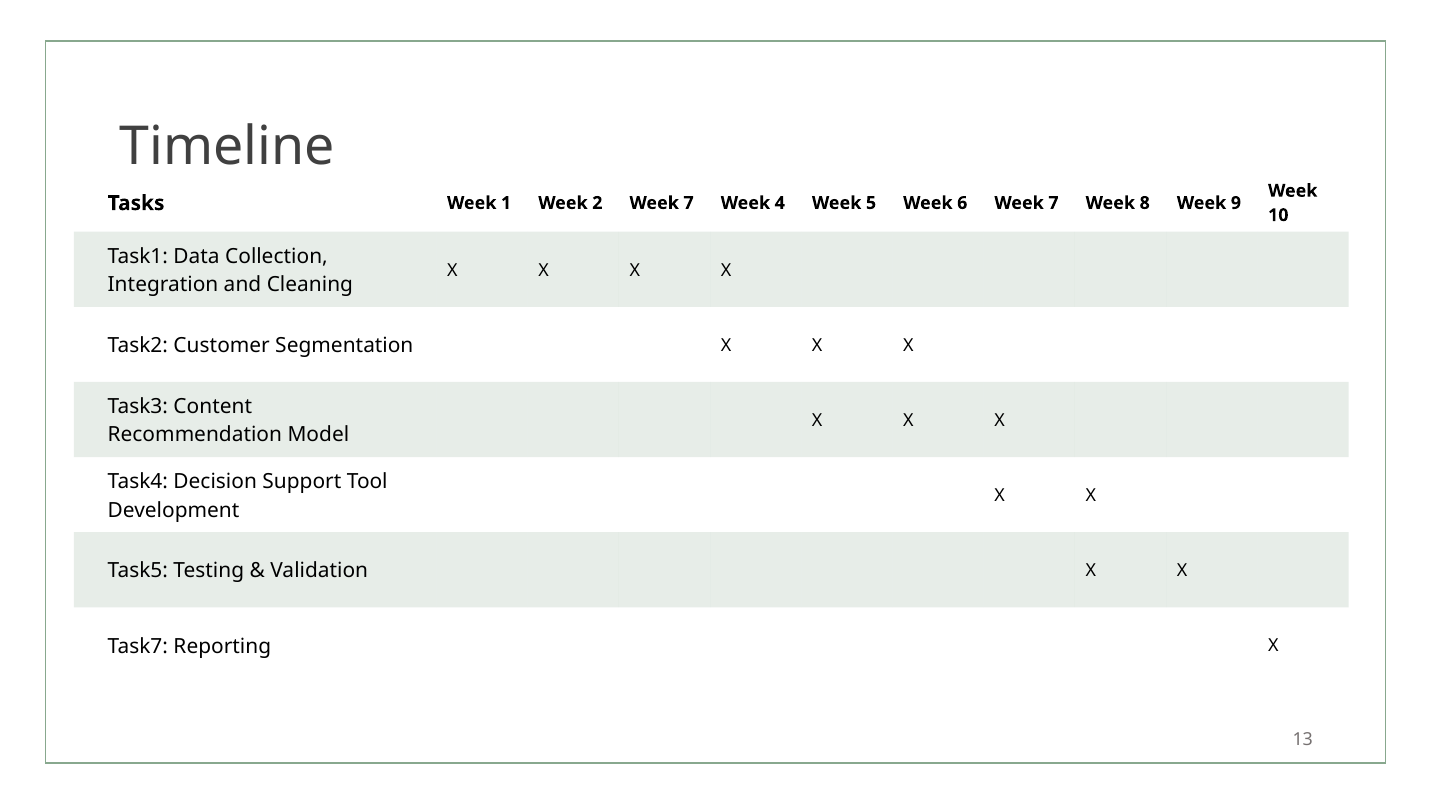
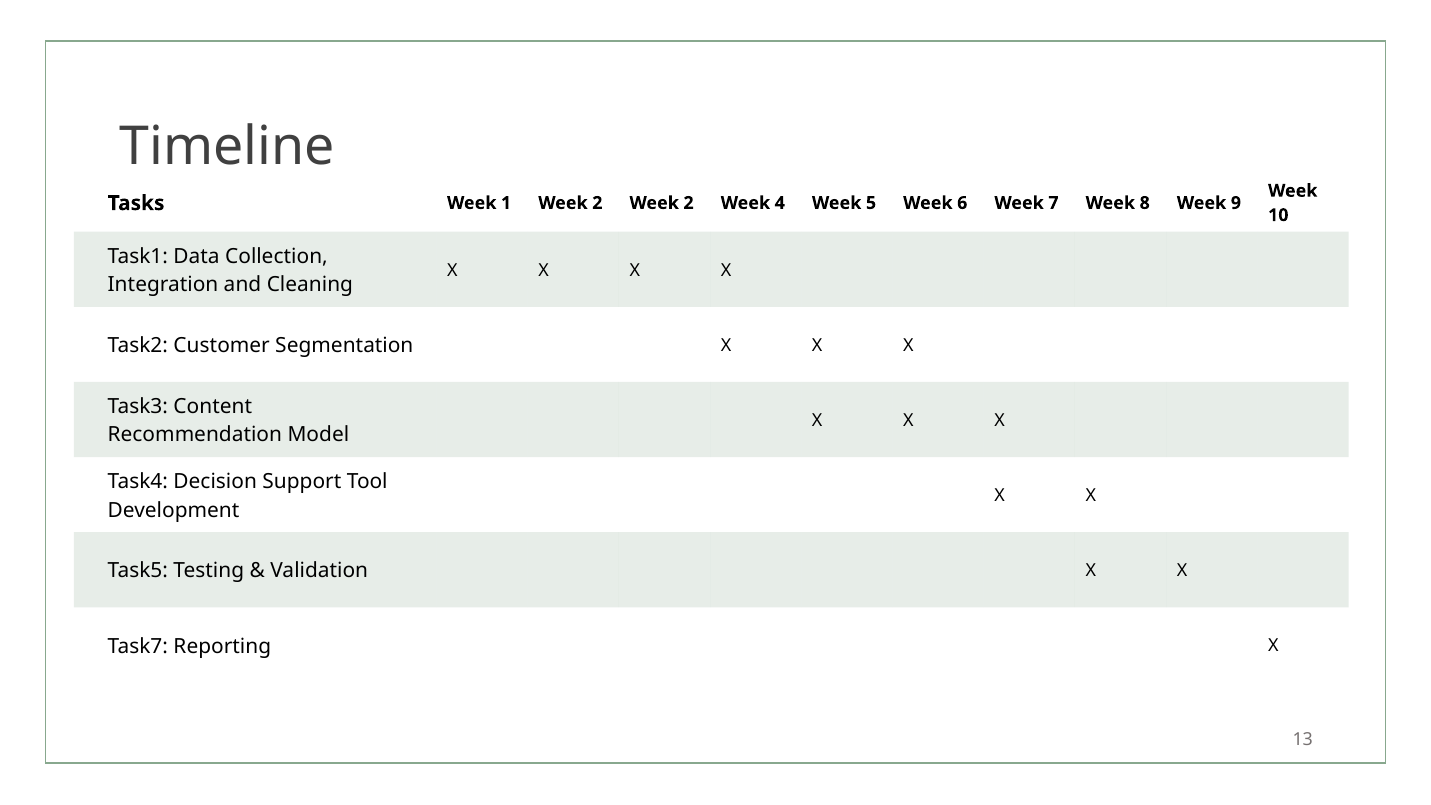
2 Week 7: 7 -> 2 (689, 203)
